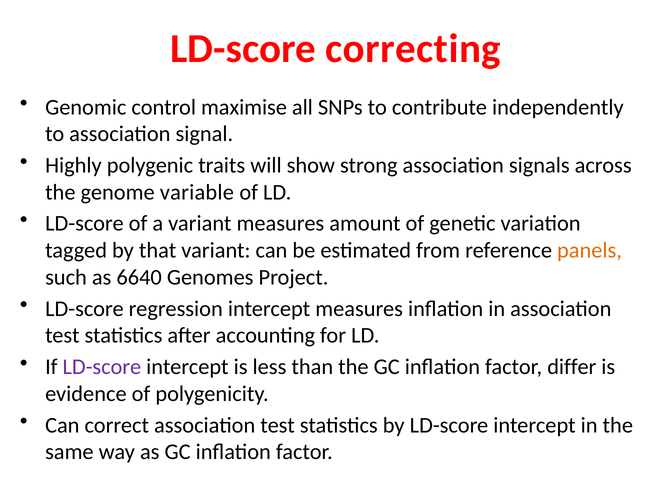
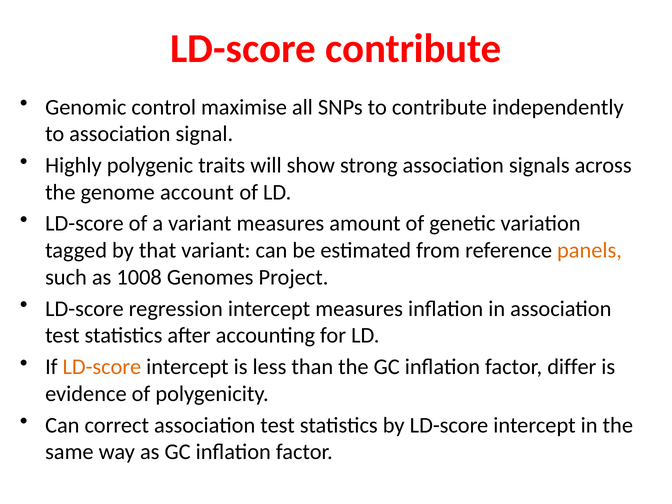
LD-score correcting: correcting -> contribute (414, 49)
variable: variable -> account (197, 192)
6640: 6640 -> 1008 (139, 277)
LD-score colour: purple -> orange (102, 367)
